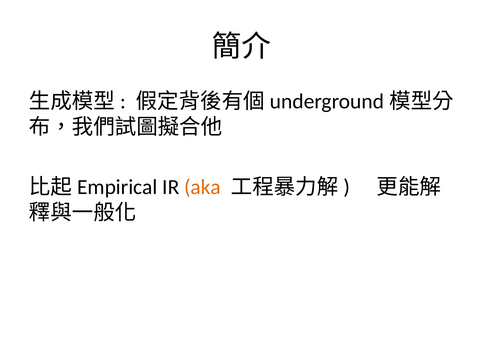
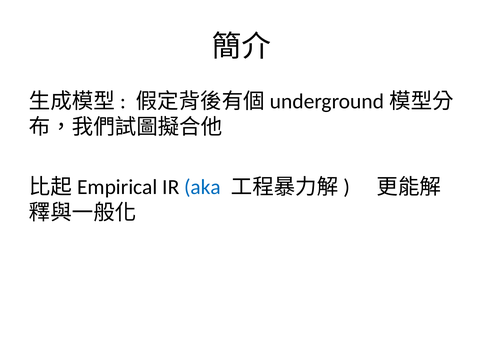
aka colour: orange -> blue (203, 187)
